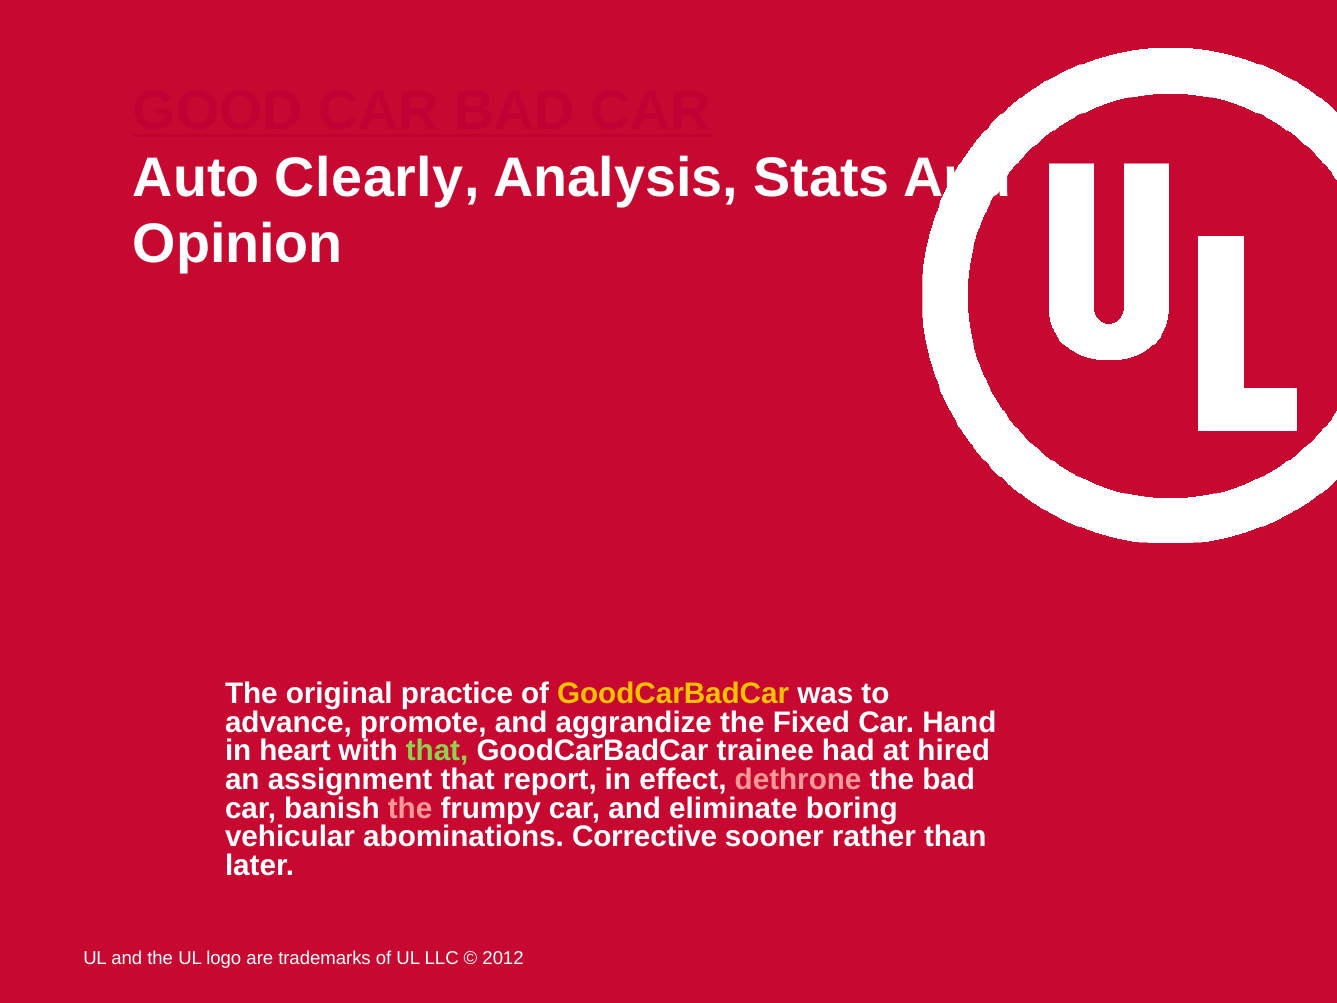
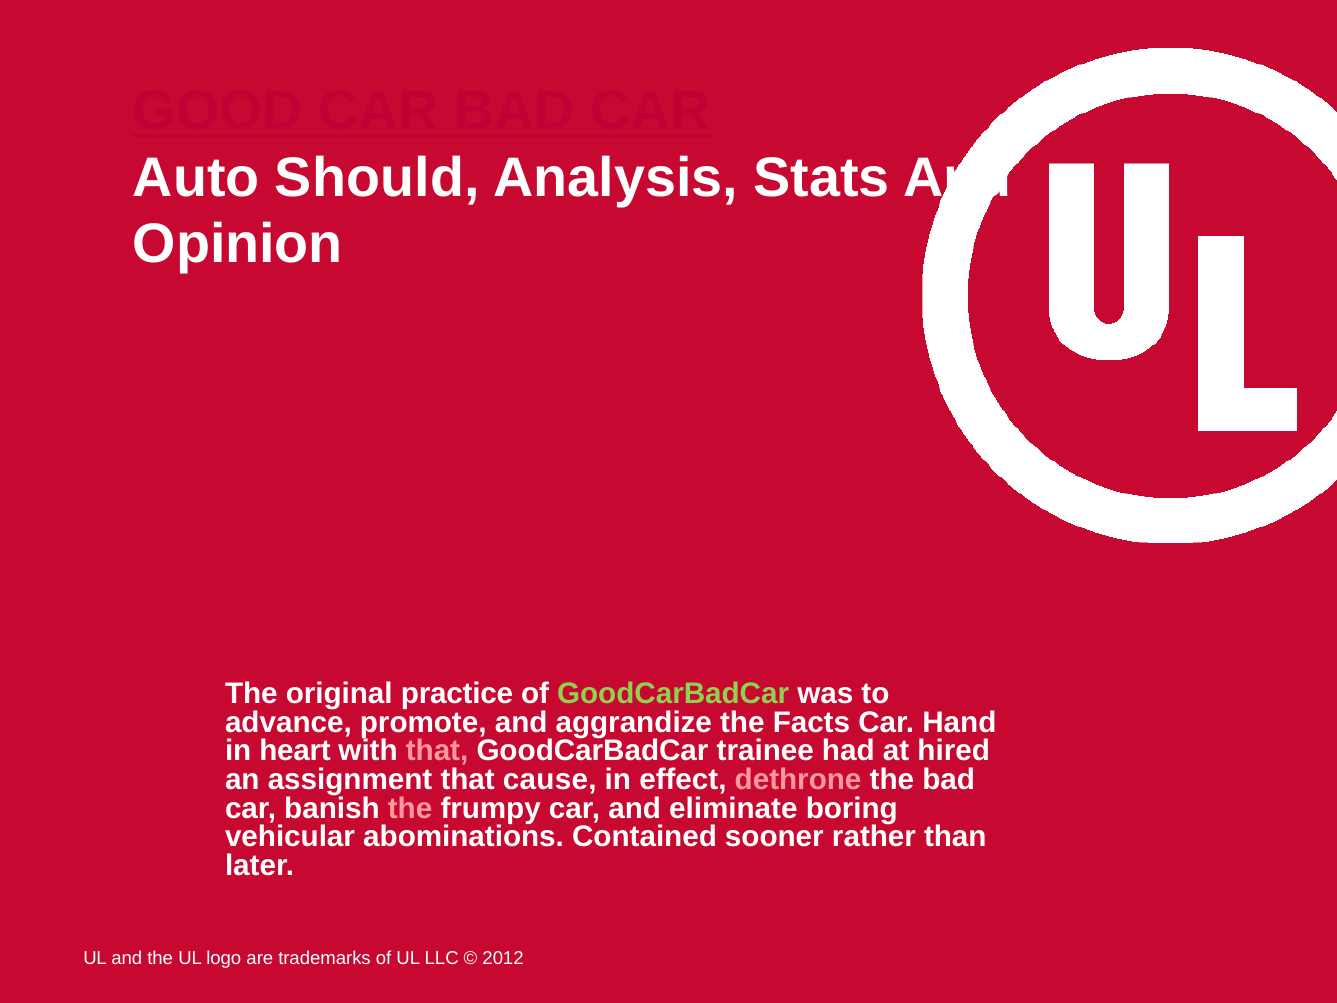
Clearly: Clearly -> Should (377, 178)
GoodCarBadCar colour: yellow -> light green (673, 694)
Fixed: Fixed -> Facts (811, 722)
that colour: light green -> pink (437, 751)
report: report -> cause (550, 780)
Corrective: Corrective -> Contained (645, 837)
